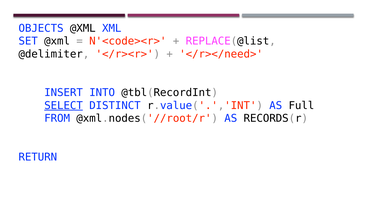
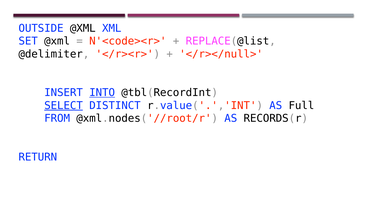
OBJECTS: OBJECTS -> OUTSIDE (41, 28)
</r></need>: </r></need> -> </r></null> (221, 54)
INTO underline: none -> present (102, 92)
